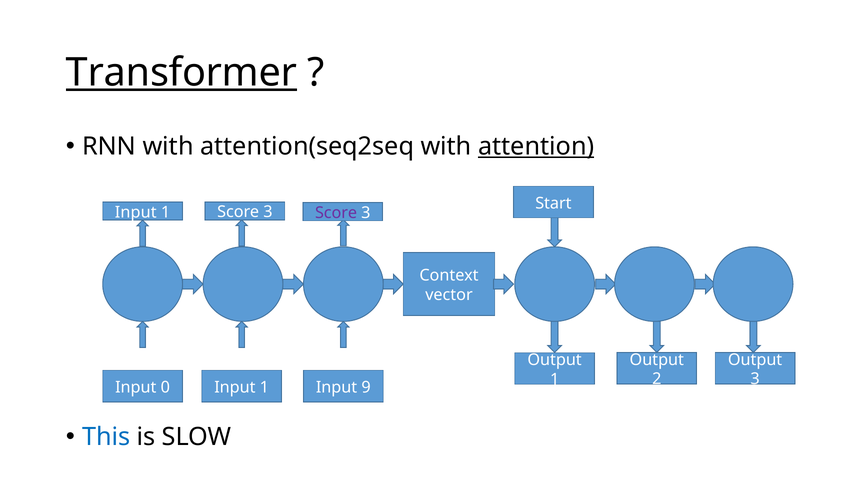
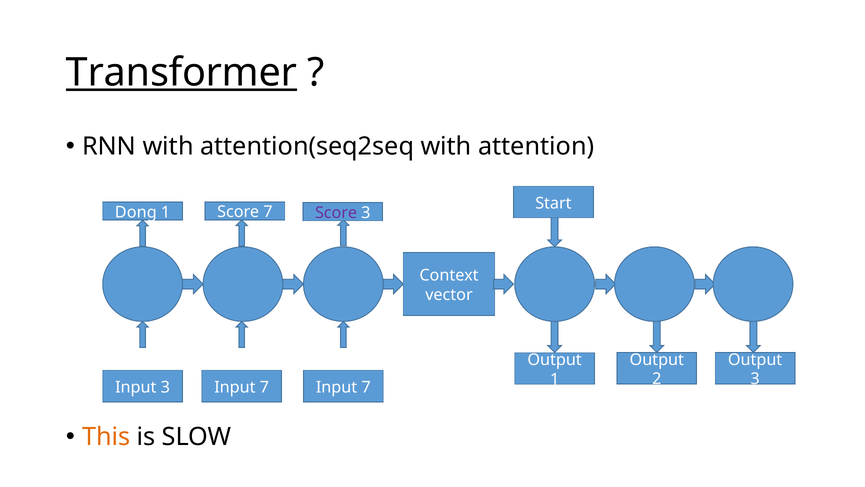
attention underline: present -> none (536, 146)
3: 3 -> 7 (268, 212)
Input: Input -> Dong (136, 212)
Input 0: 0 -> 3 (165, 387)
1: 1 -> 7 (264, 387)
9: 9 -> 7 (366, 387)
This colour: blue -> orange (106, 436)
